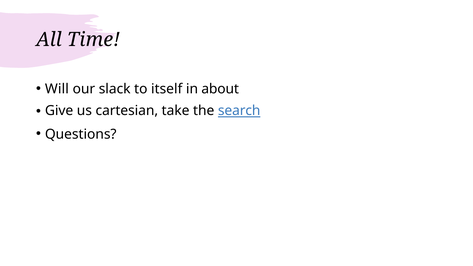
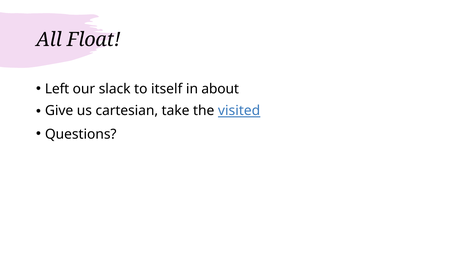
Time: Time -> Float (94, 40)
Will: Will -> Left (57, 89)
search: search -> visited (239, 111)
